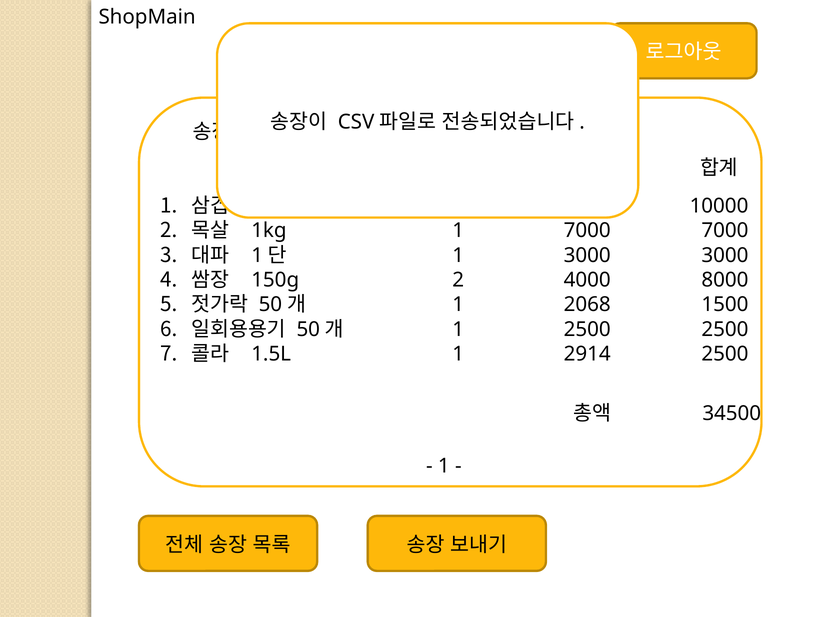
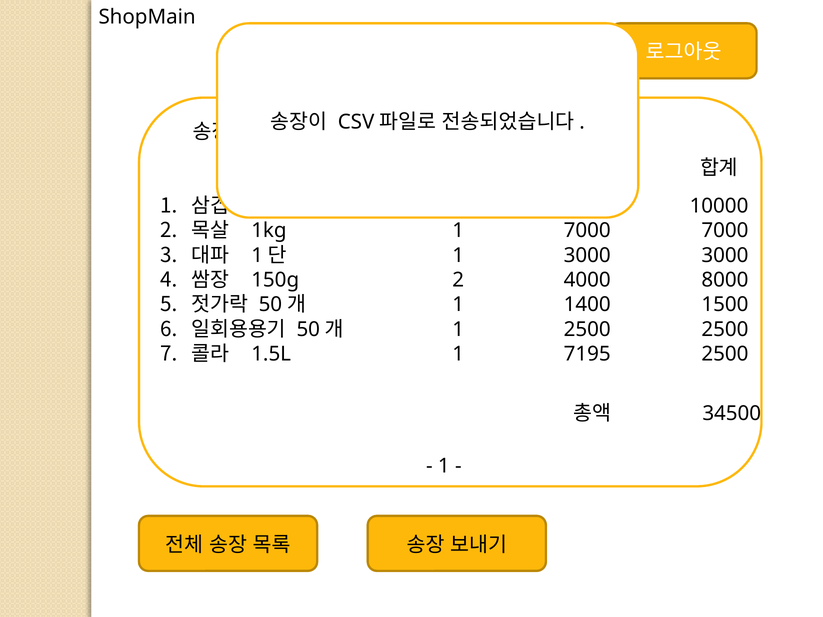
2068: 2068 -> 1400 (587, 305)
2914: 2914 -> 7195 (587, 354)
